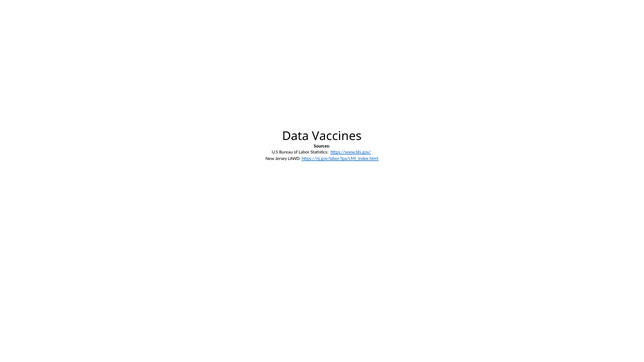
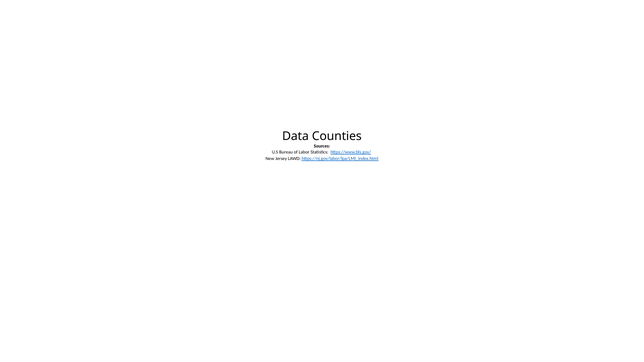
Vaccines: Vaccines -> Counties (337, 137)
